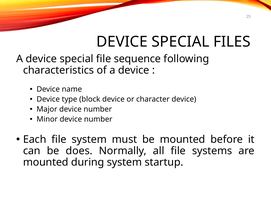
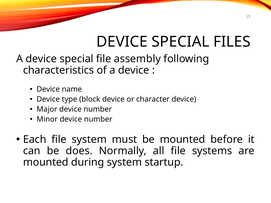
sequence: sequence -> assembly (137, 59)
